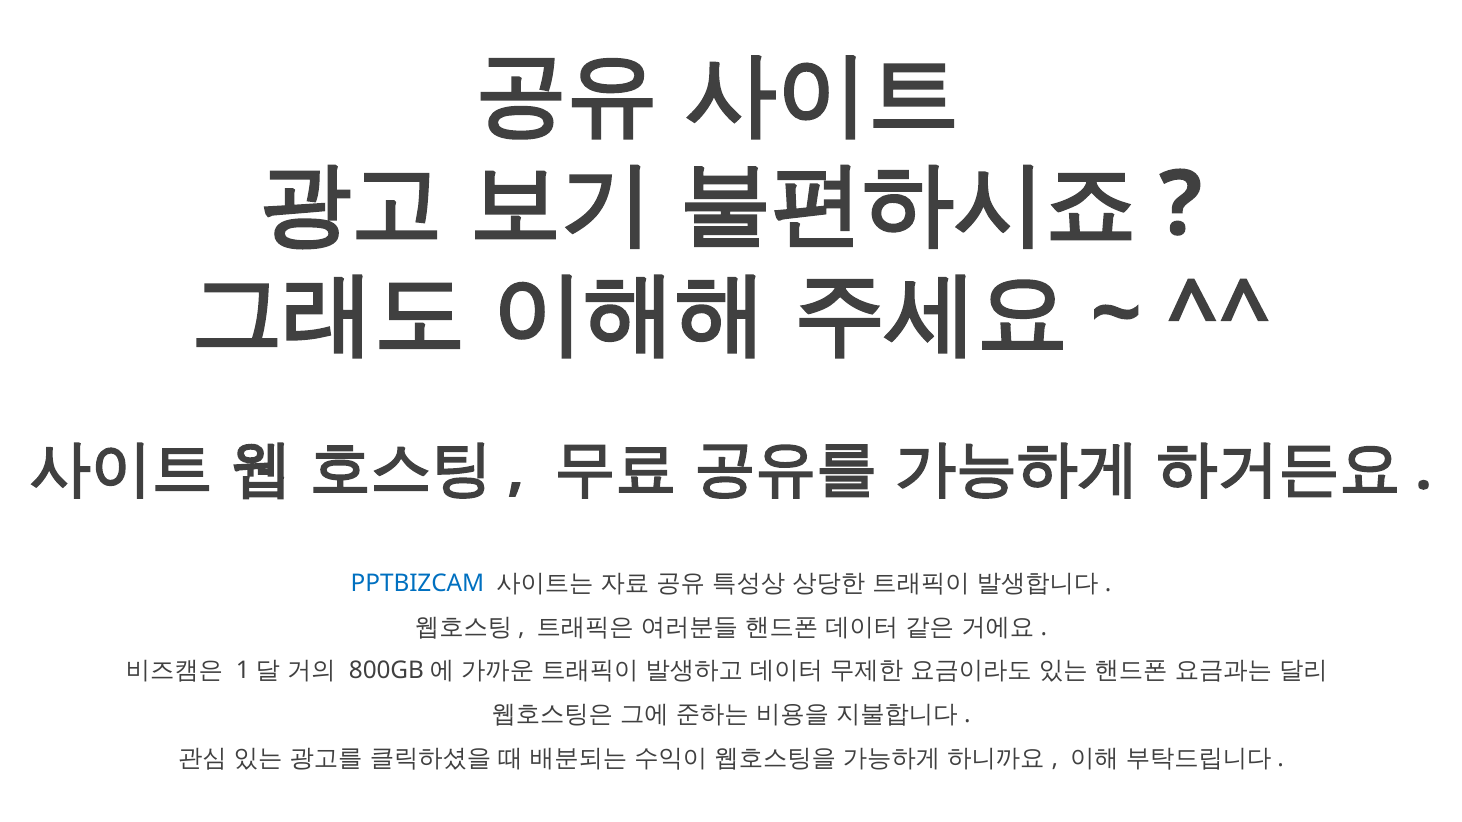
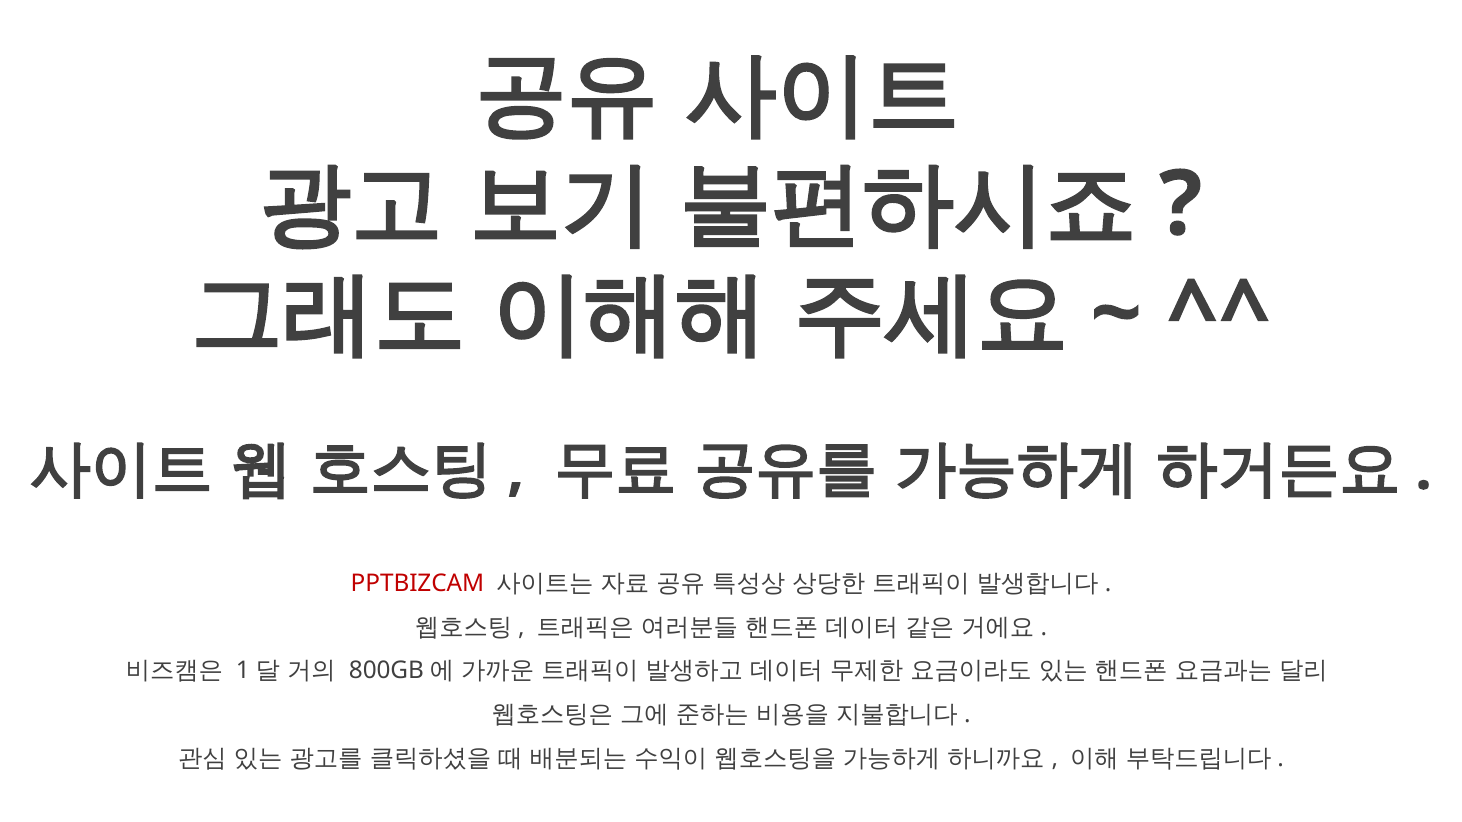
PPTBIZCAM colour: blue -> red (417, 584)
